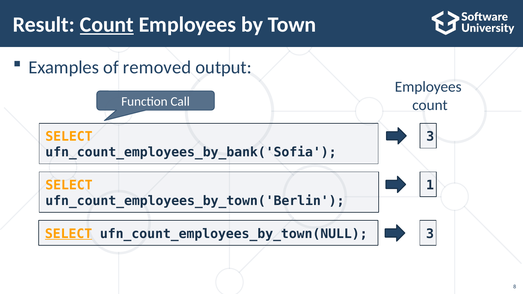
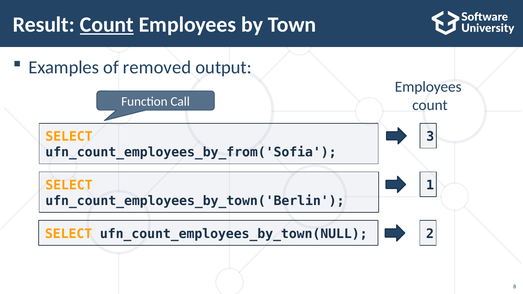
ufn_count_employees_by_bank('Sofia: ufn_count_employees_by_bank('Sofia -> ufn_count_employees_by_from('Sofia (191, 152)
SELECT underline: present -> none (69, 234)
ufn_count_employees_by_town(NULL 3: 3 -> 2 (430, 234)
